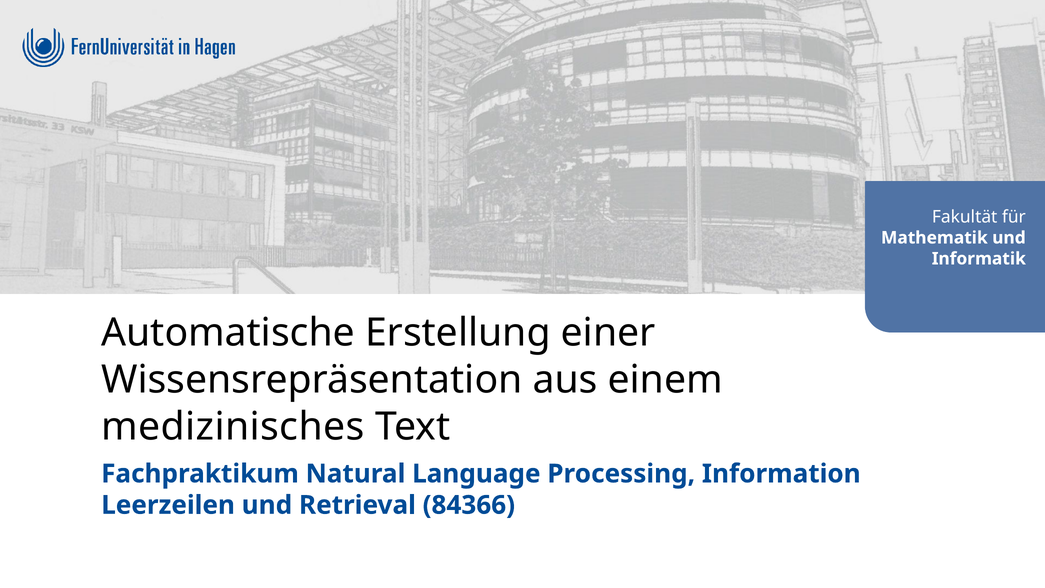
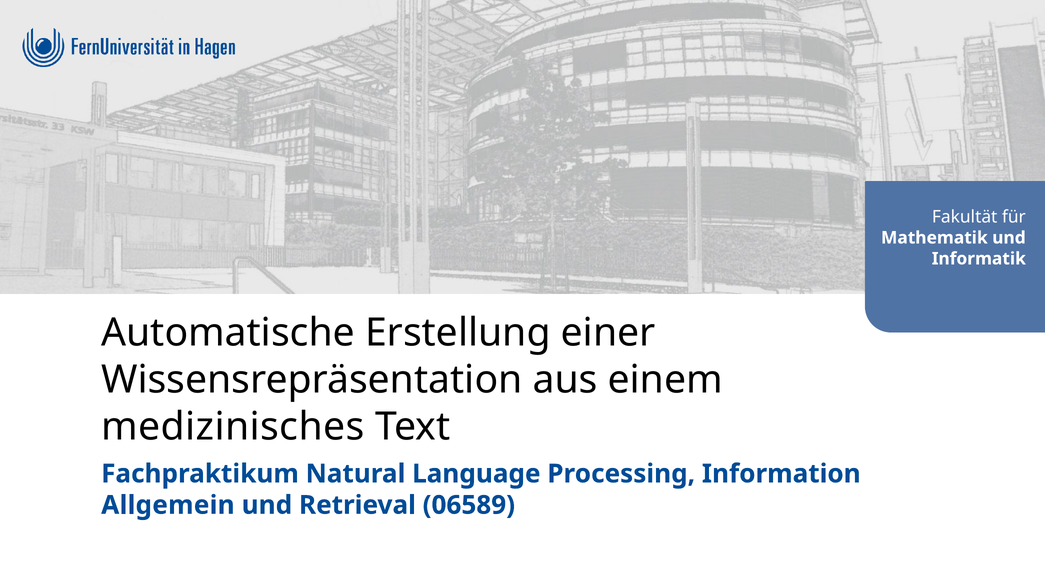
Leerzeilen: Leerzeilen -> Allgemein (168, 505)
84366: 84366 -> 06589 (469, 505)
